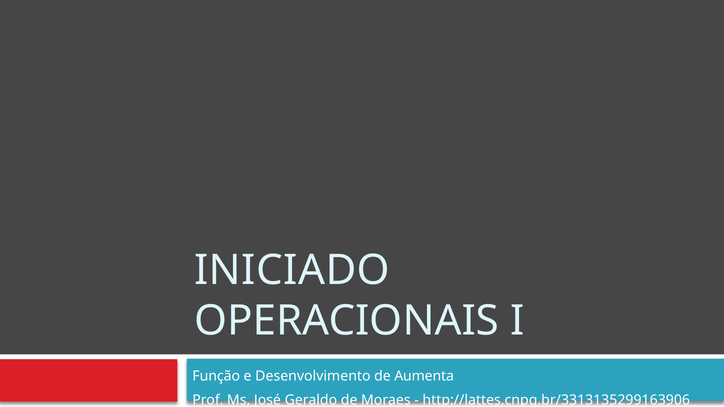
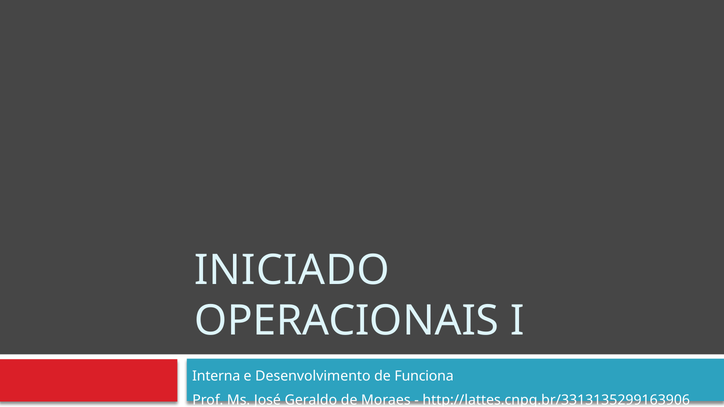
Função: Função -> Interna (216, 376)
Aumenta: Aumenta -> Funciona (424, 376)
